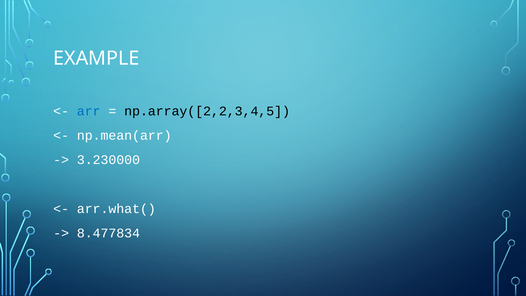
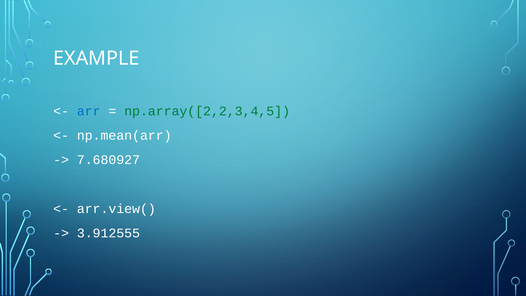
np.array([2,2,3,4,5 colour: black -> green (207, 111)
3.230000: 3.230000 -> 7.680927 (108, 160)
arr.what(: arr.what( -> arr.view( (116, 209)
8.477834: 8.477834 -> 3.912555 (108, 233)
